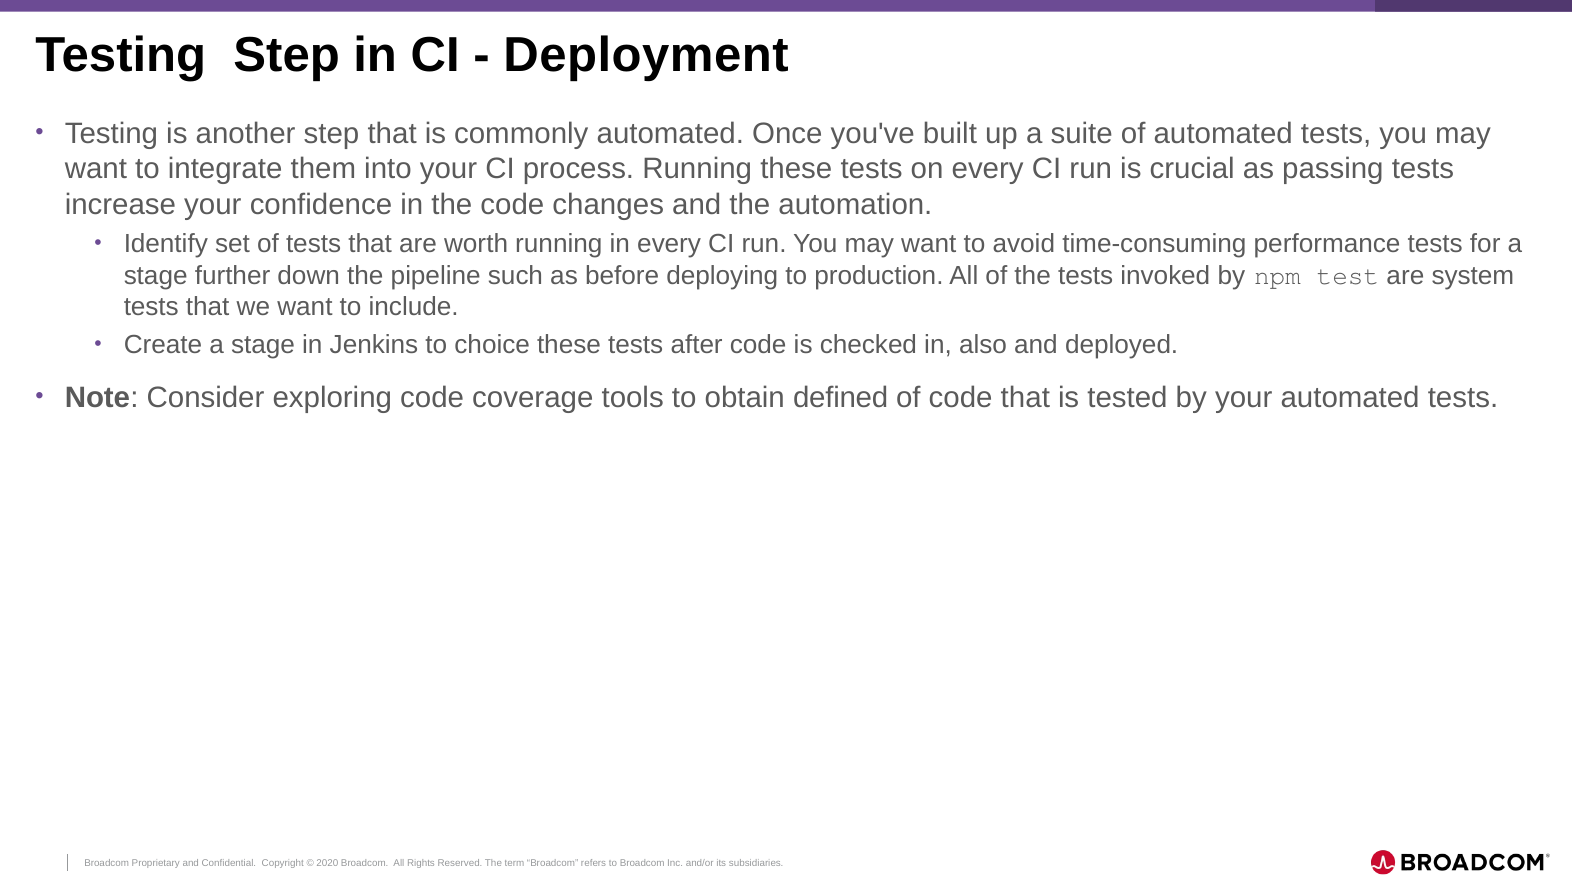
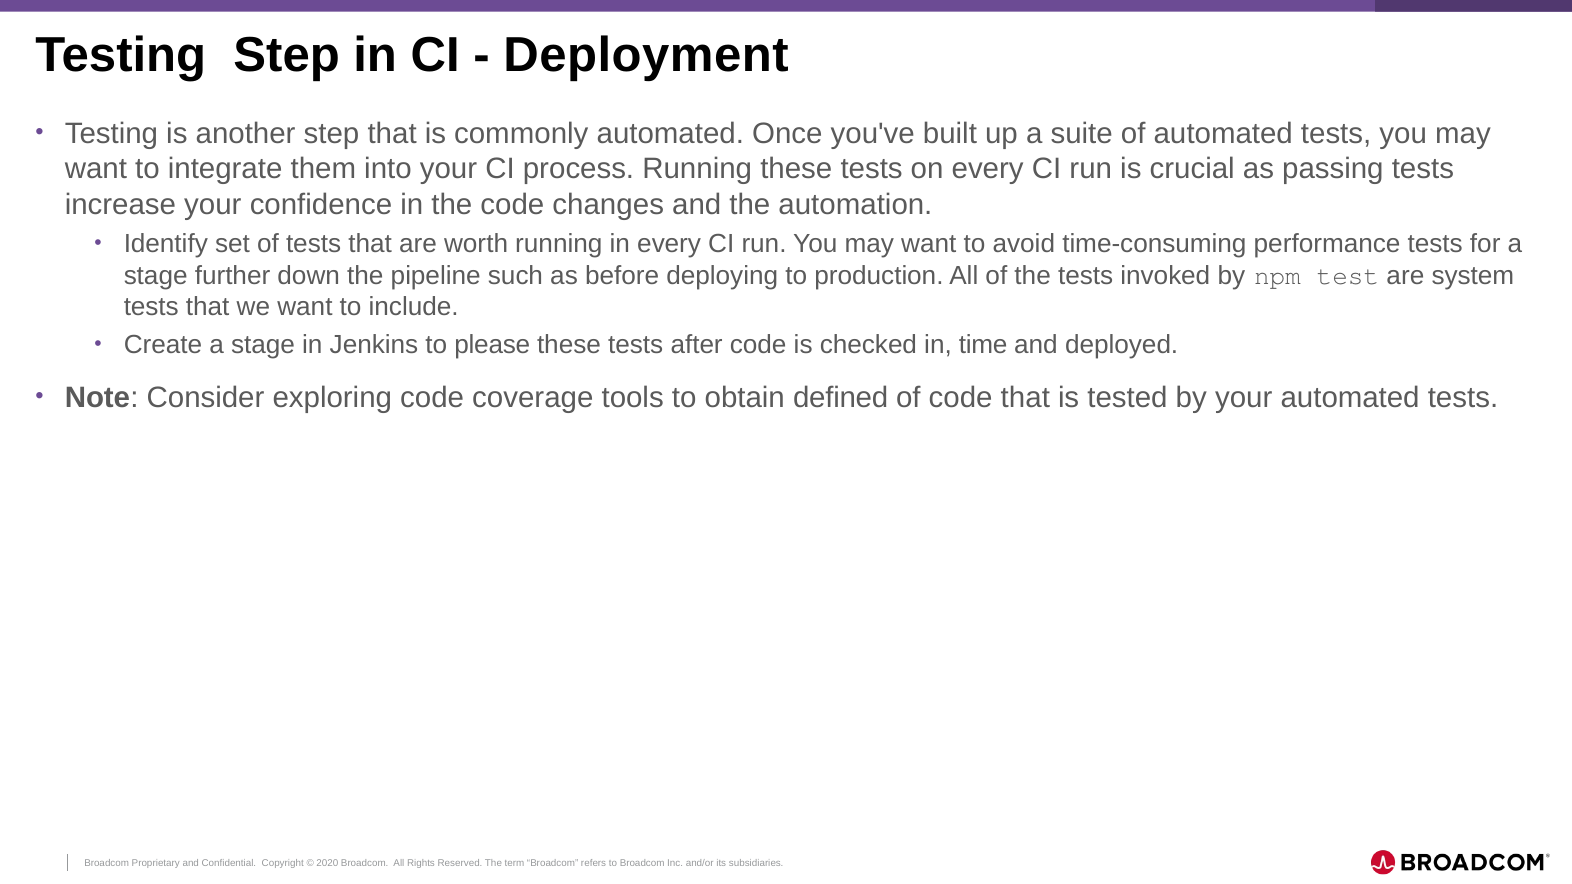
choice: choice -> please (492, 345)
also: also -> time (983, 345)
